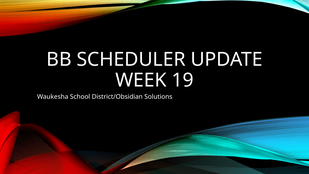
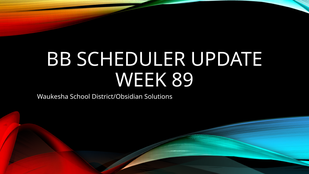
19: 19 -> 89 (183, 80)
